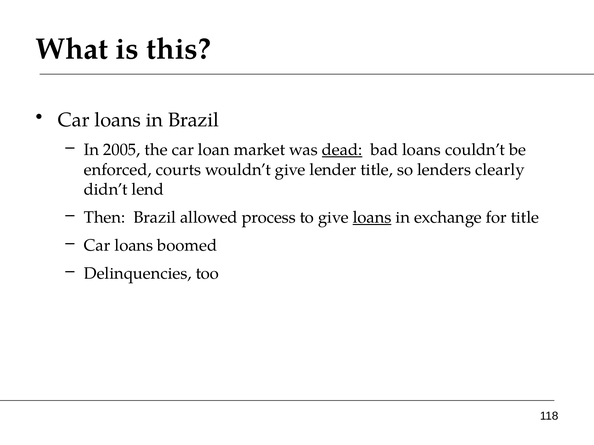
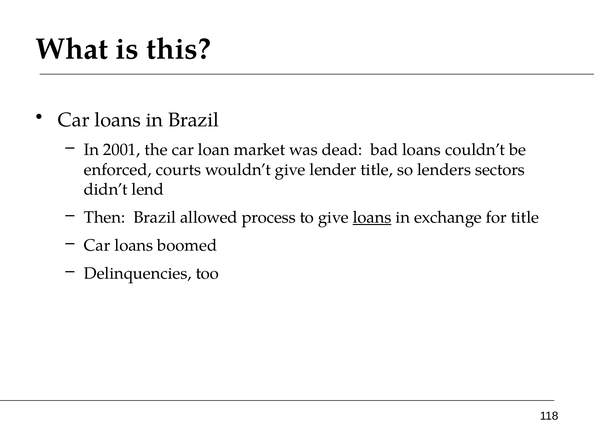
2005: 2005 -> 2001 (122, 150)
dead underline: present -> none (342, 150)
clearly: clearly -> sectors (500, 170)
